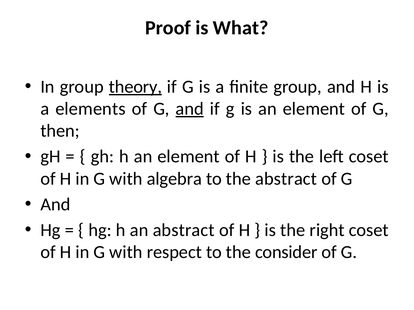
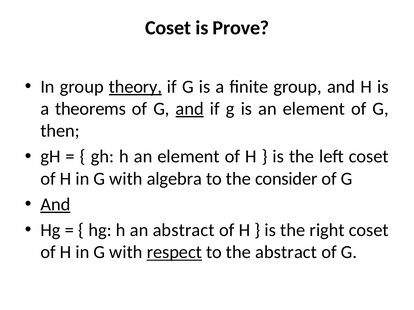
Proof: Proof -> Coset (168, 28)
What: What -> Prove (241, 28)
elements: elements -> theorems (91, 109)
the abstract: abstract -> consider (286, 179)
And underline: none -> present (55, 205)
respect underline: none -> present (174, 253)
the consider: consider -> abstract (286, 253)
